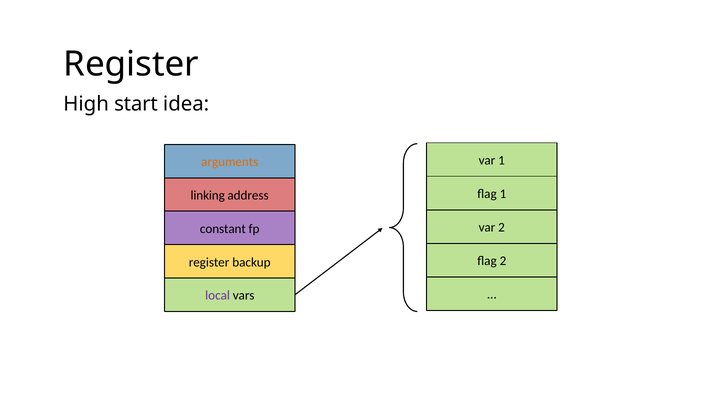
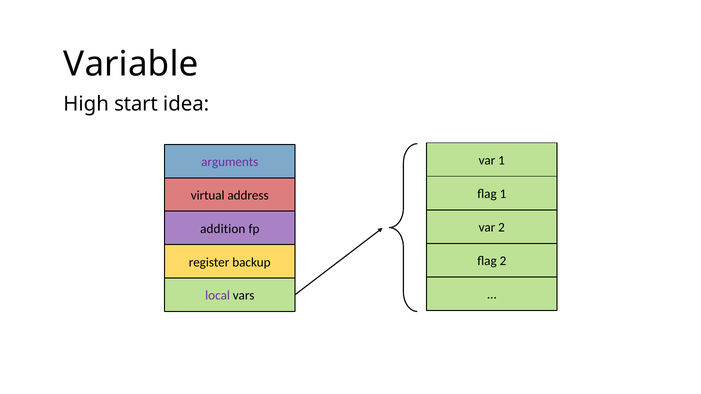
Register: Register -> Variable (131, 64)
arguments colour: orange -> purple (230, 162)
linking: linking -> virtual (208, 195)
constant: constant -> addition (223, 229)
